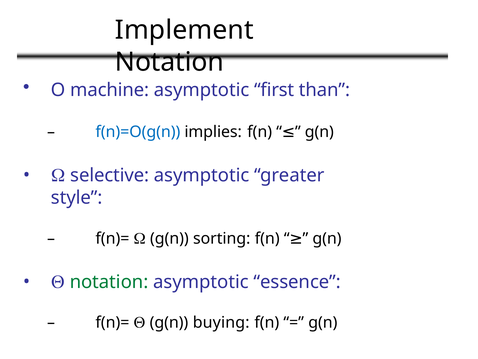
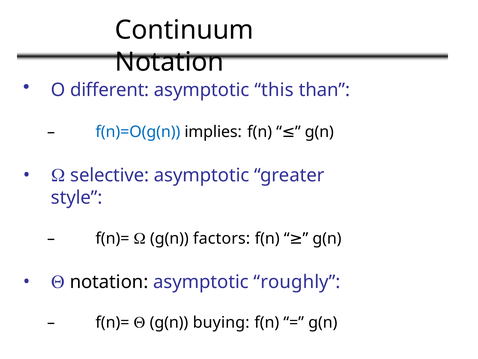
Implement: Implement -> Continuum (184, 30)
machine: machine -> different (110, 90)
first: first -> this (274, 90)
sorting: sorting -> factors (222, 238)
notation colour: green -> black (109, 282)
essence: essence -> roughly (297, 282)
